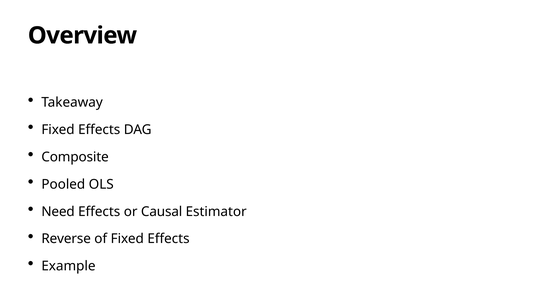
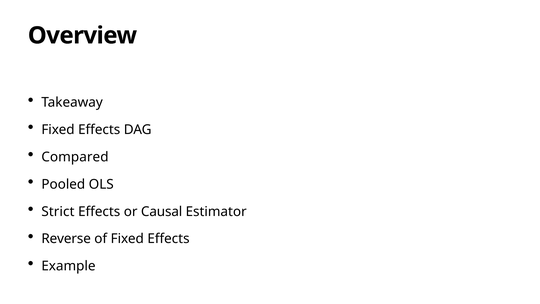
Composite: Composite -> Compared (75, 157)
Need: Need -> Strict (58, 211)
